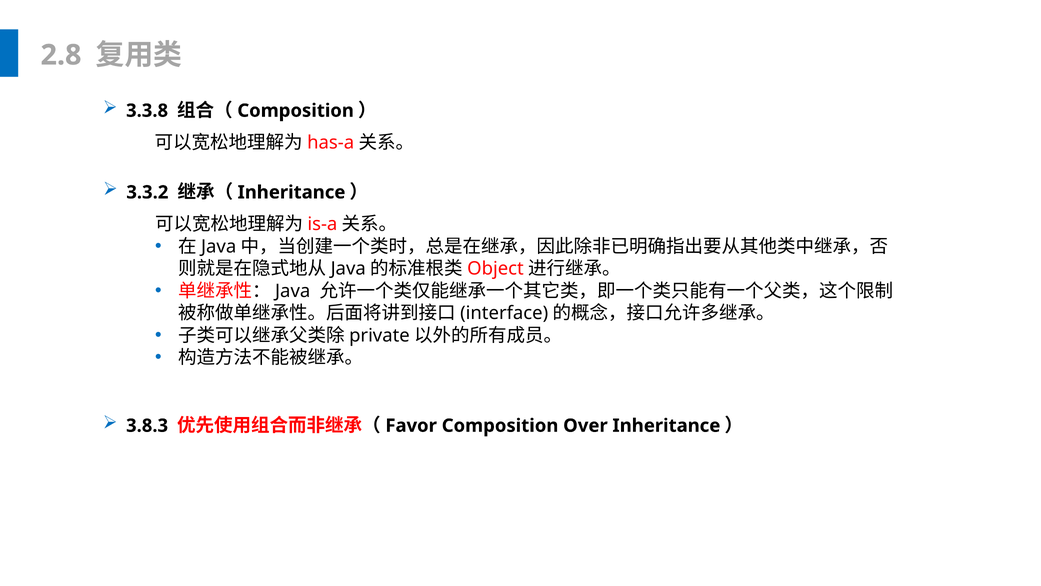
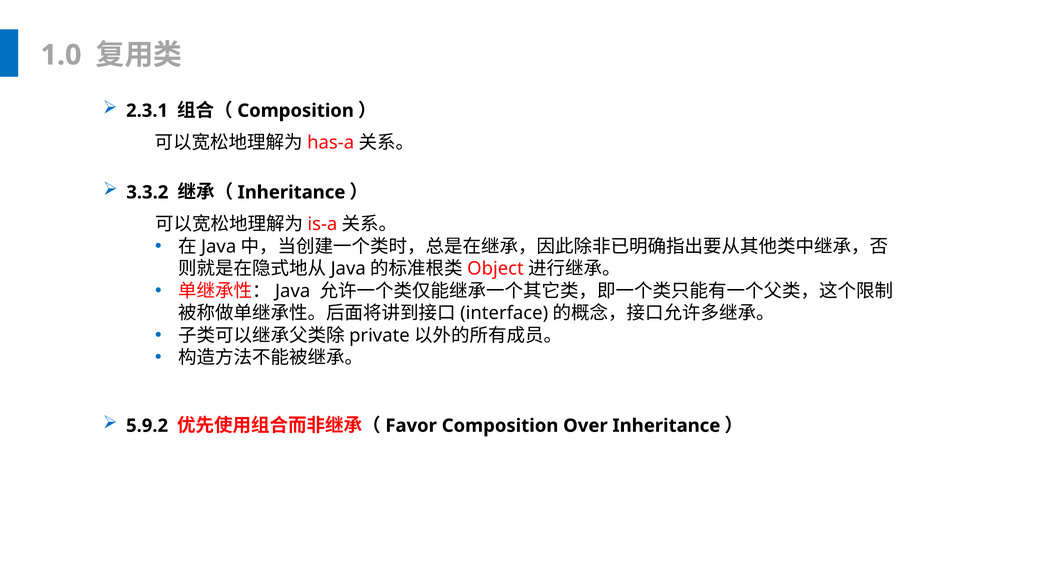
2.8: 2.8 -> 1.0 (61, 55)
3.3.8: 3.3.8 -> 2.3.1 (147, 111)
3.8.3: 3.8.3 -> 5.9.2 (147, 425)
